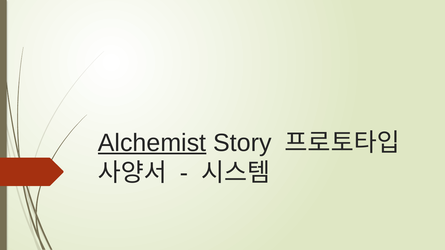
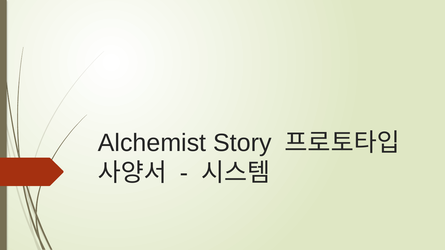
Alchemist underline: present -> none (152, 143)
